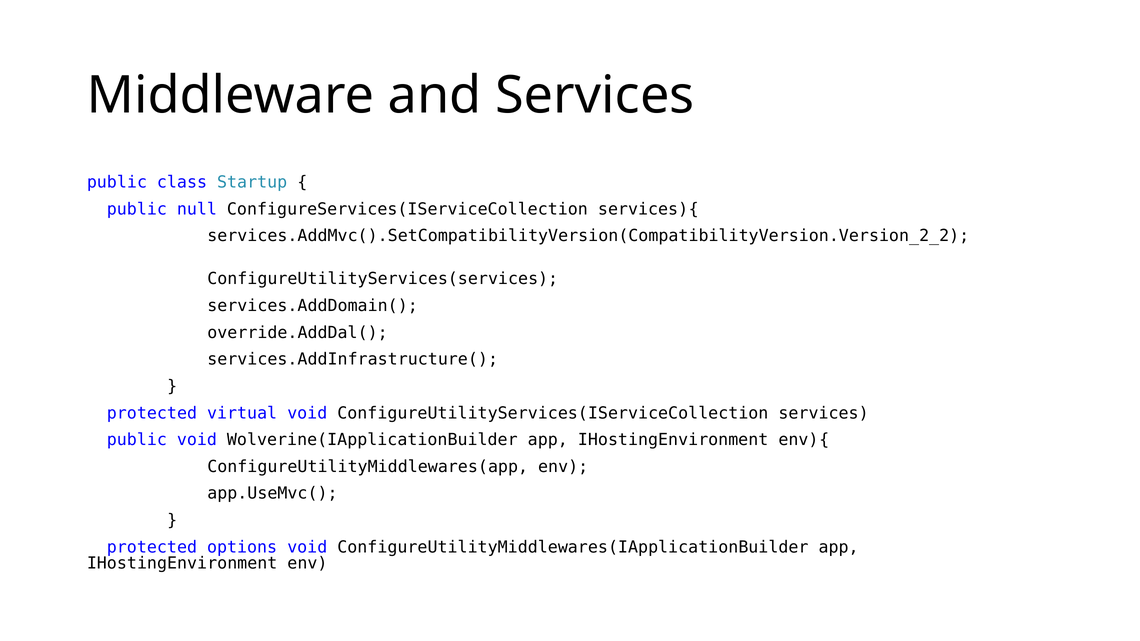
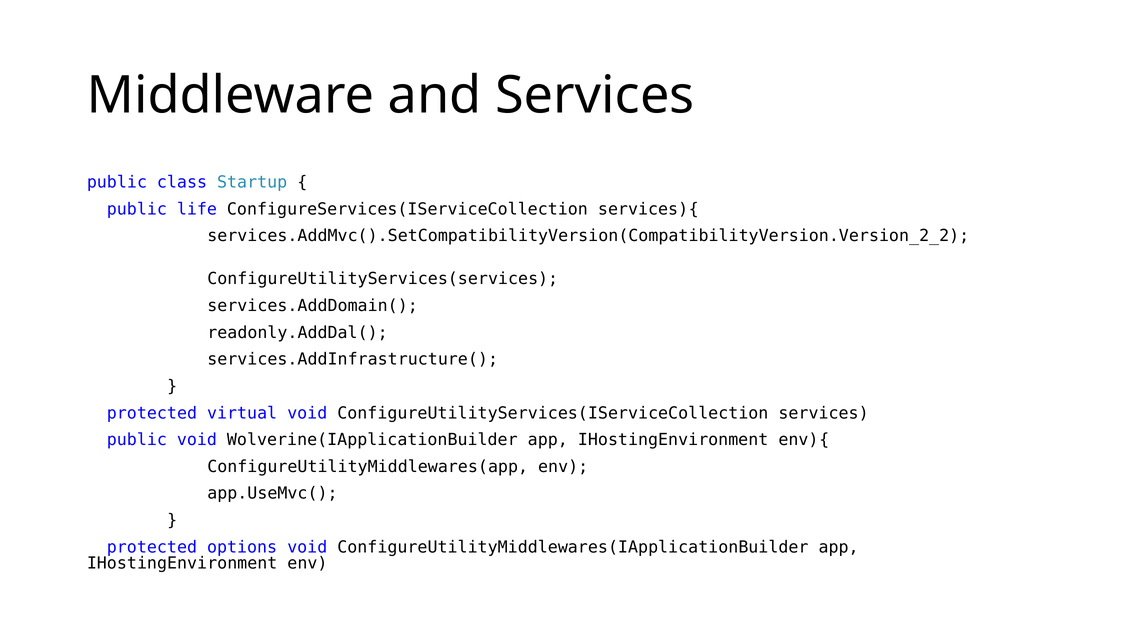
null: null -> life (197, 209)
override.AddDal(: override.AddDal( -> readonly.AddDal( (298, 333)
